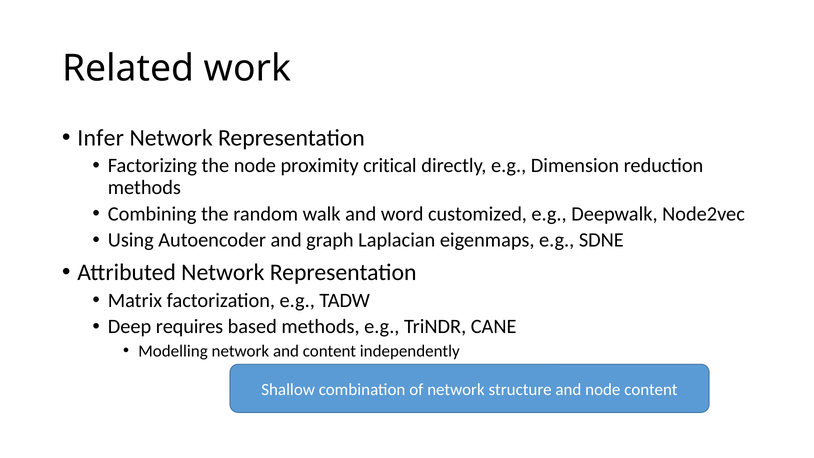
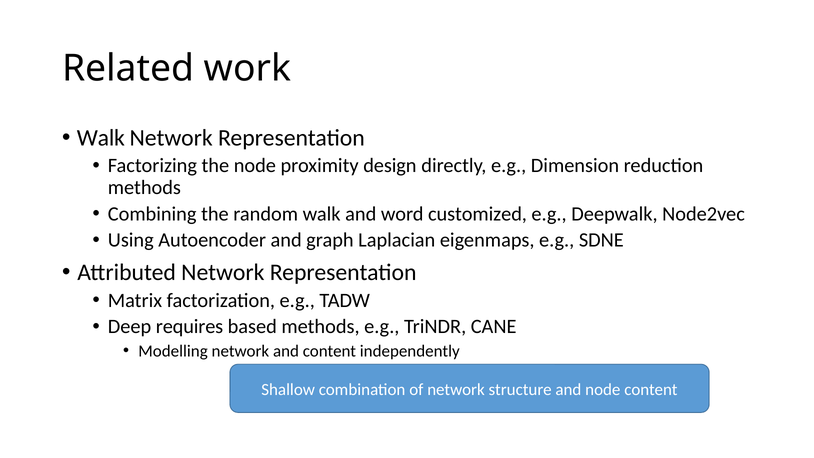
Infer: Infer -> Walk (101, 138)
critical: critical -> design (390, 166)
